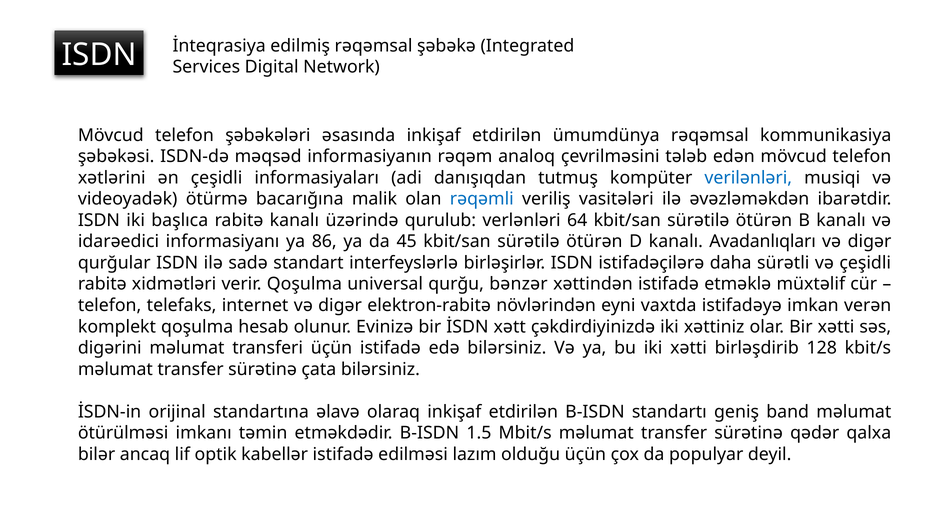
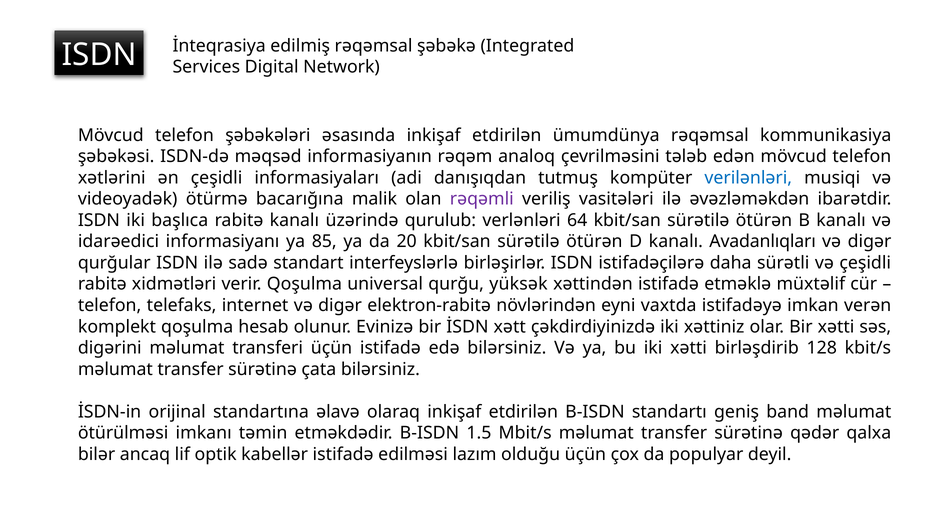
rəqəmli colour: blue -> purple (482, 199)
86: 86 -> 85 (324, 242)
45: 45 -> 20 (407, 242)
bənzər: bənzər -> yüksək (518, 284)
